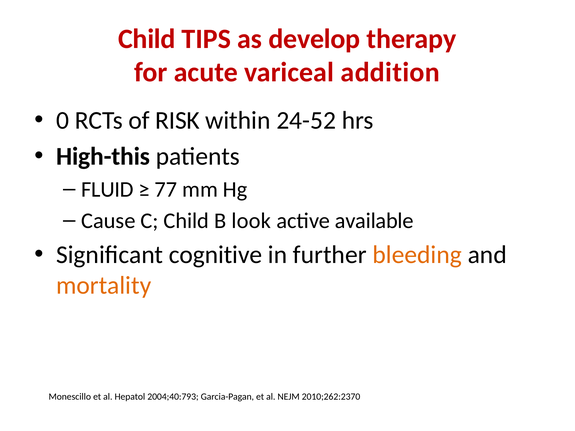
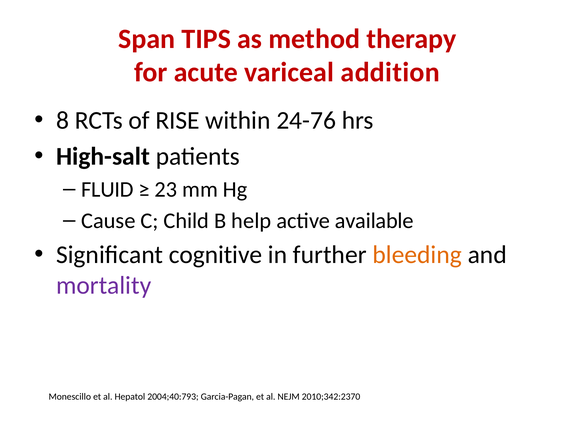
Child: Child -> Span (147, 39)
develop: develop -> method (314, 39)
0: 0 -> 8 (63, 121)
RISK: RISK -> RISE (178, 121)
24-52: 24-52 -> 24-76 (306, 121)
High-this: High-this -> High-salt (103, 156)
77: 77 -> 23 (166, 189)
look: look -> help (251, 221)
mortality colour: orange -> purple (104, 286)
2010;262:2370: 2010;262:2370 -> 2010;342:2370 (331, 397)
